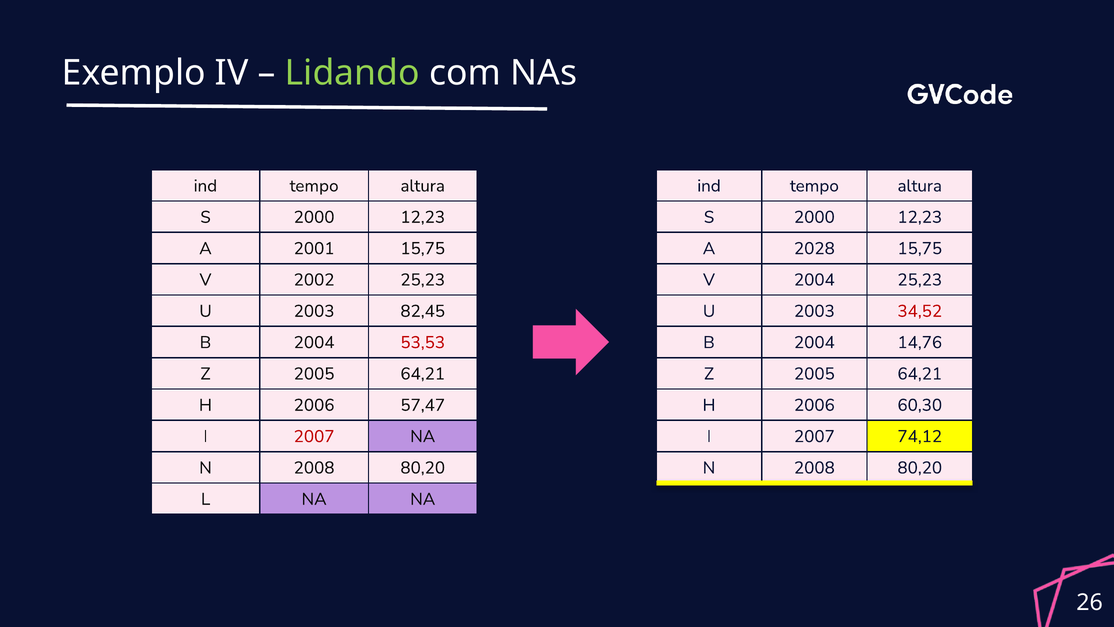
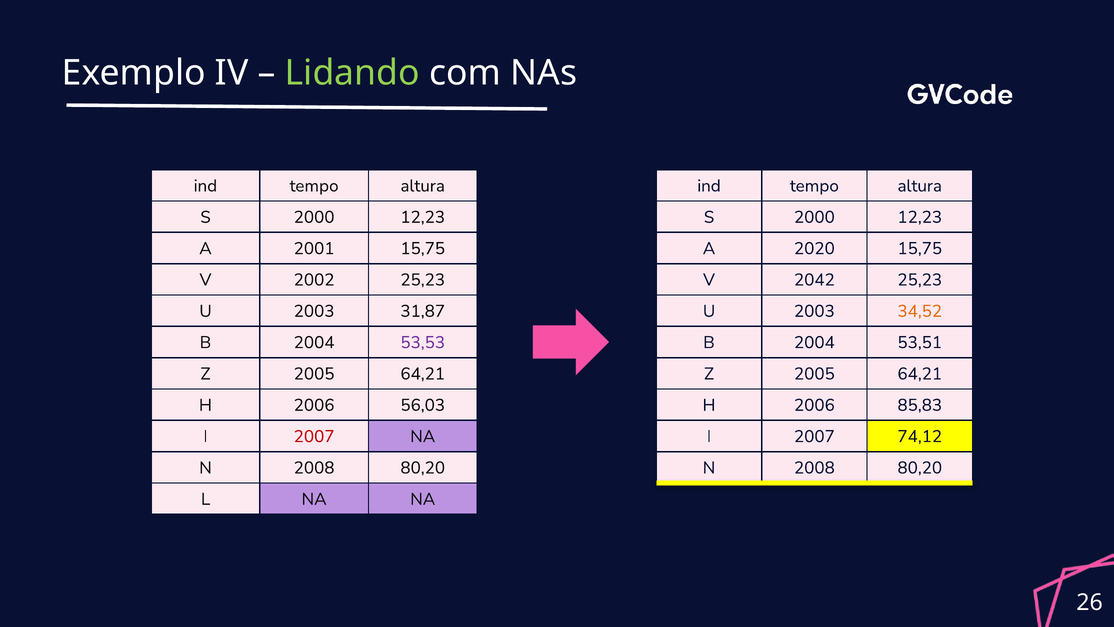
2028: 2028 -> 2020 (814, 248)
V 2004: 2004 -> 2042 (814, 280)
82,45: 82,45 -> 31,87 (423, 311)
34,52 colour: red -> orange (920, 311)
53,53 colour: red -> purple (423, 342)
14,76: 14,76 -> 53,51 (920, 342)
57,47: 57,47 -> 56,03 (423, 405)
60,30: 60,30 -> 85,83 (920, 405)
